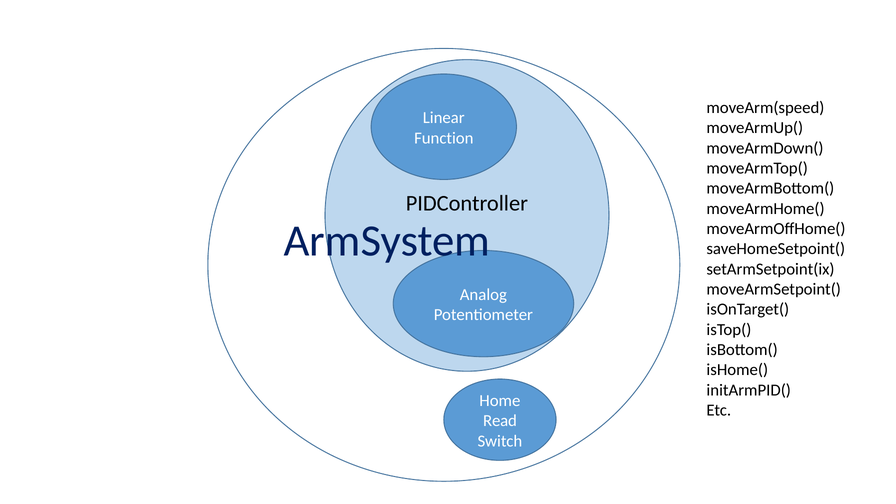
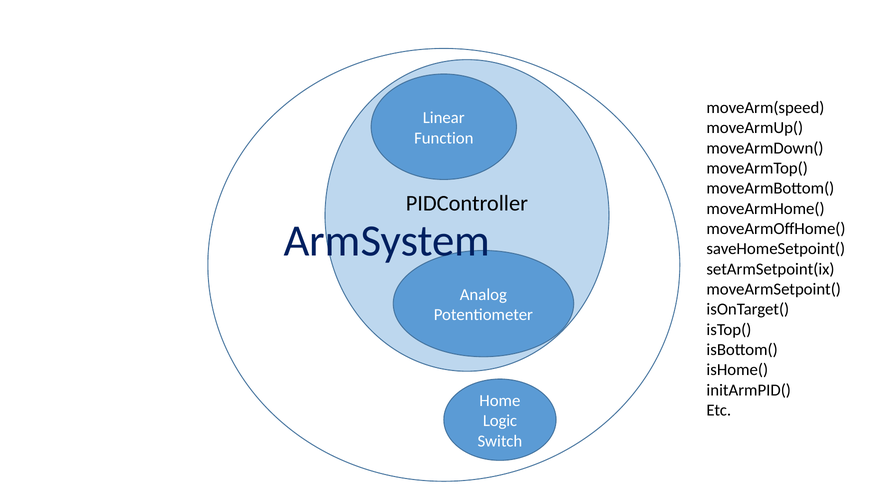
Read: Read -> Logic (500, 421)
